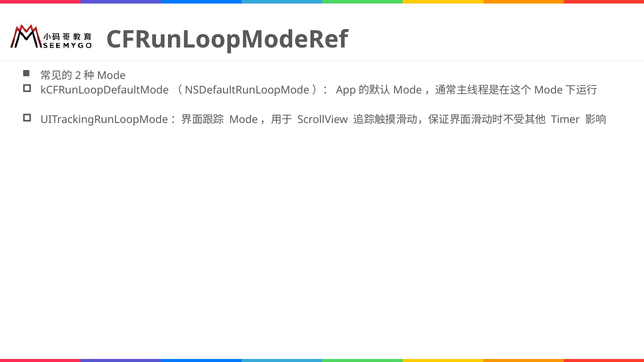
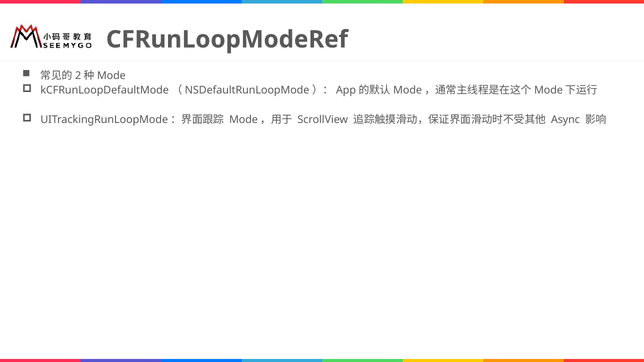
Timer: Timer -> Async (565, 120)
